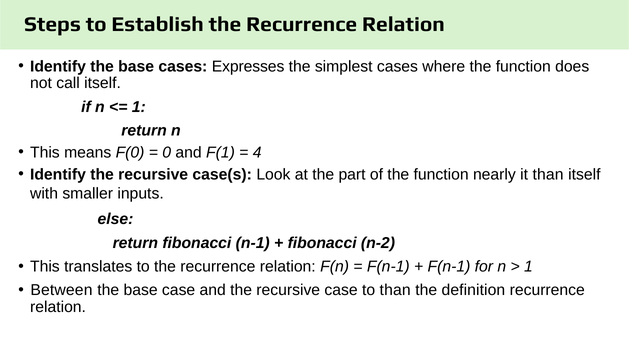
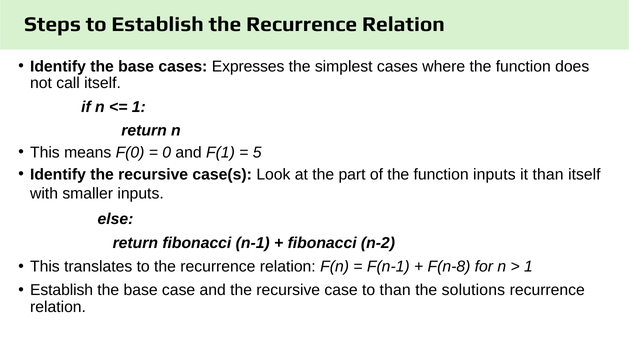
4: 4 -> 5 (257, 153)
function nearly: nearly -> inputs (494, 175)
F(n-1: F(n-1 -> F(n-8 (449, 267)
Between: Between -> Establish (62, 290)
definition: definition -> solutions (473, 290)
